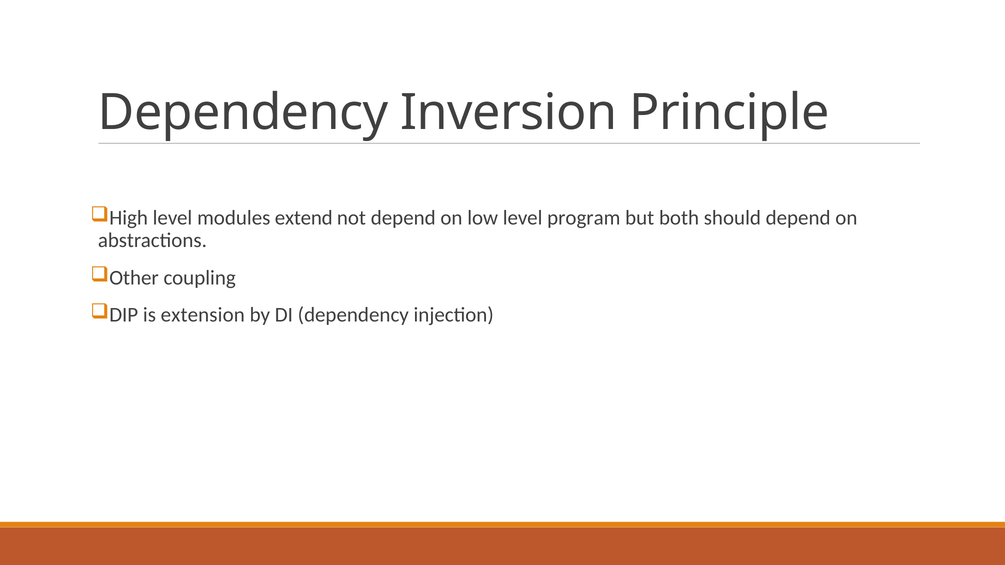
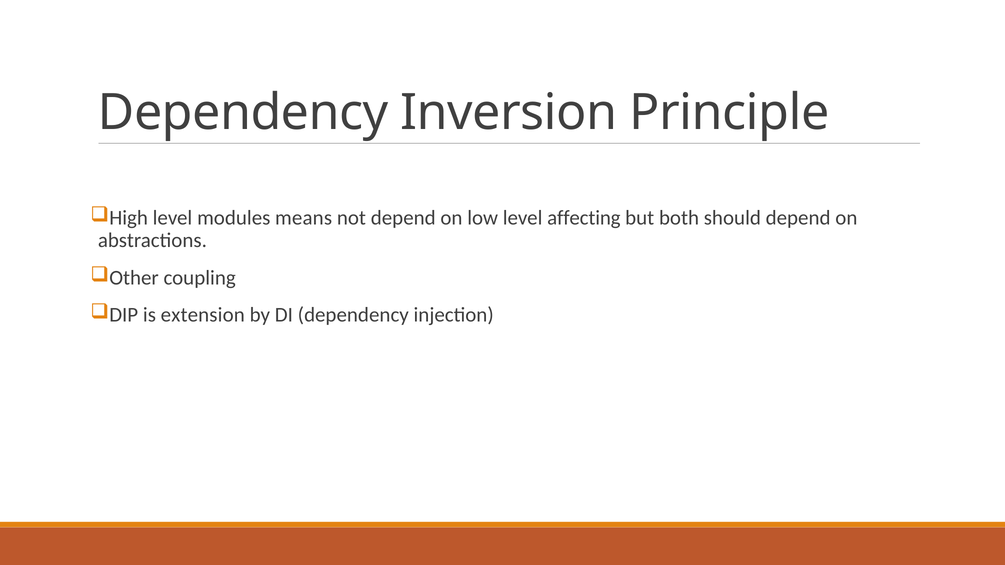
extend: extend -> means (304, 218)
program: program -> affecting (584, 218)
